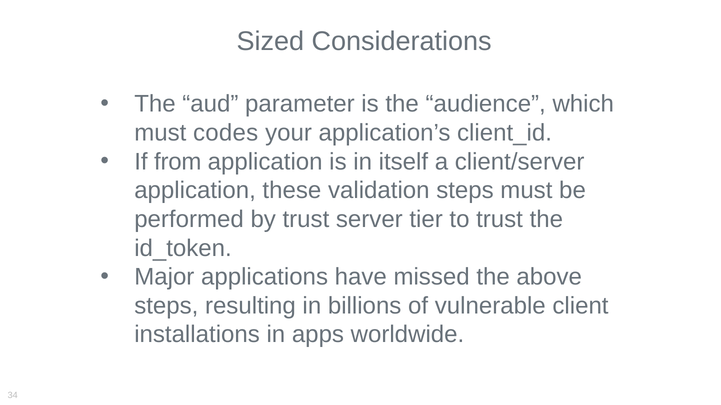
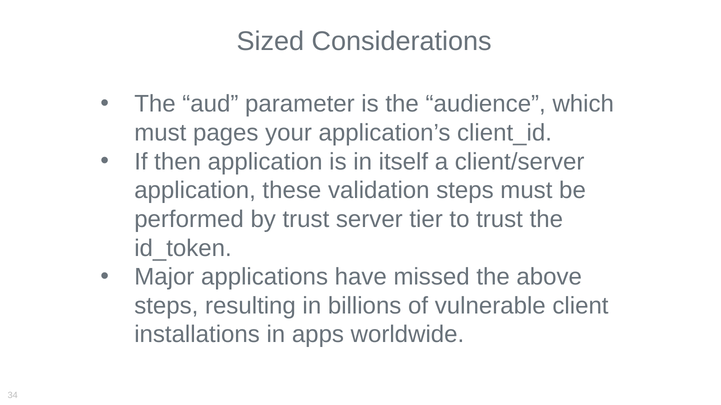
codes: codes -> pages (226, 133)
from: from -> then (178, 162)
